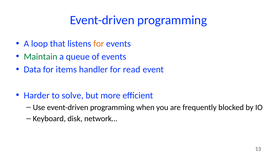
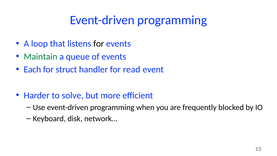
for colour: orange -> black (99, 44)
Data: Data -> Each (32, 69)
items: items -> struct (66, 69)
